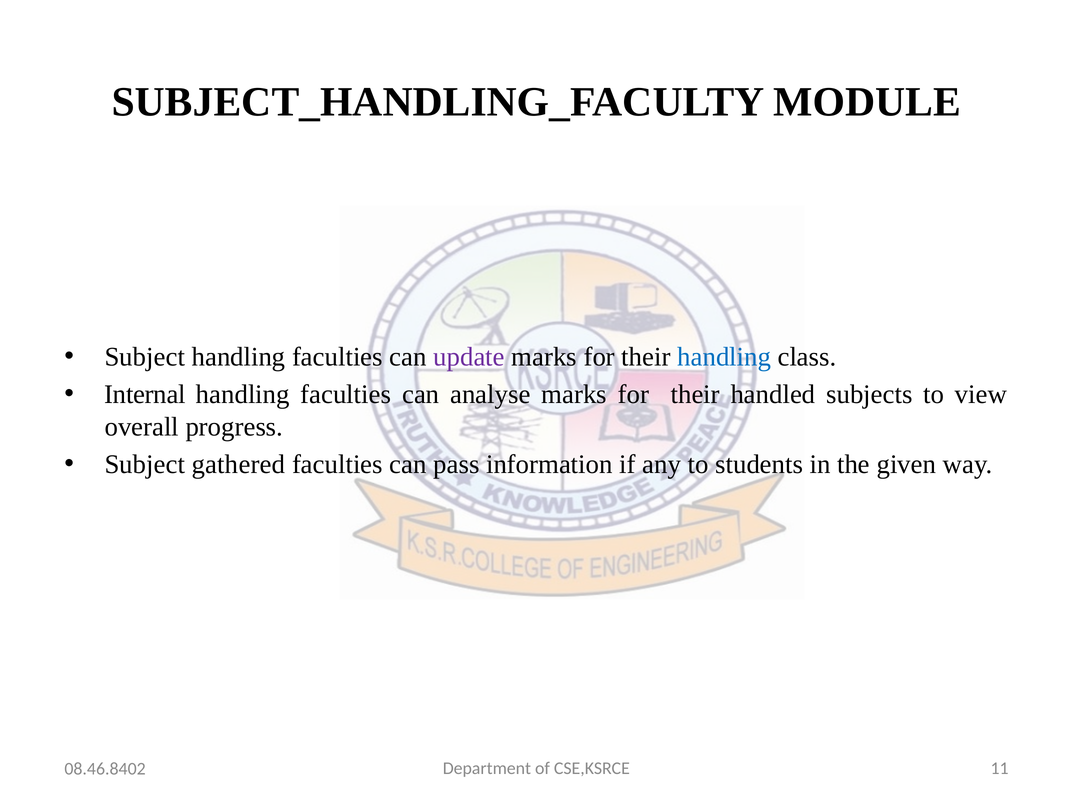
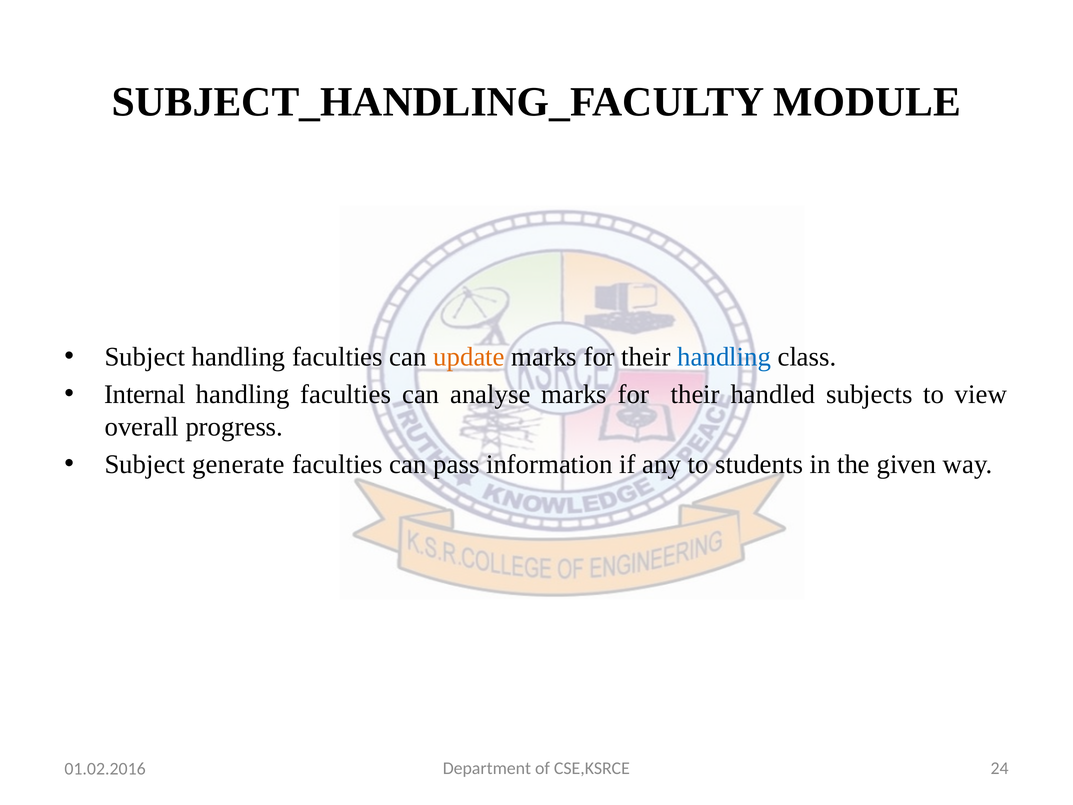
update colour: purple -> orange (469, 357)
gathered: gathered -> generate (238, 464)
11: 11 -> 24 (1000, 768)
08.46.8402: 08.46.8402 -> 01.02.2016 (105, 769)
